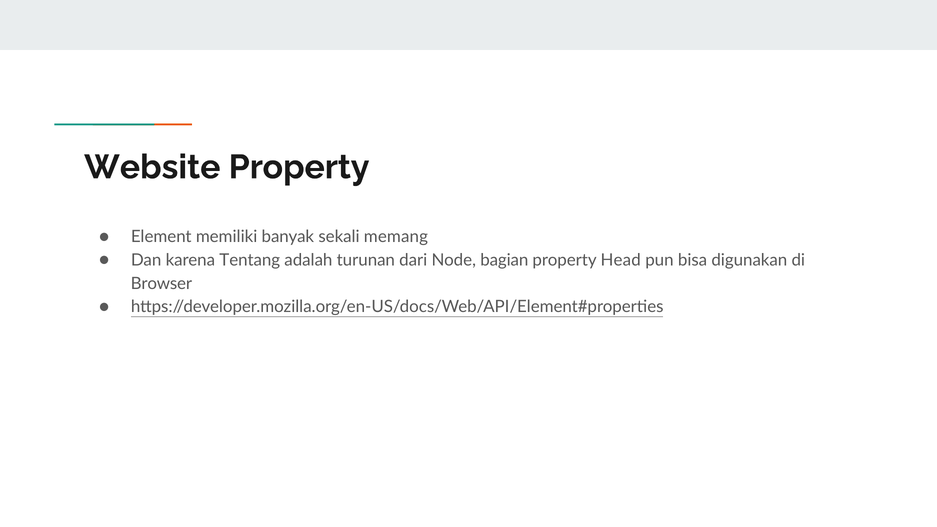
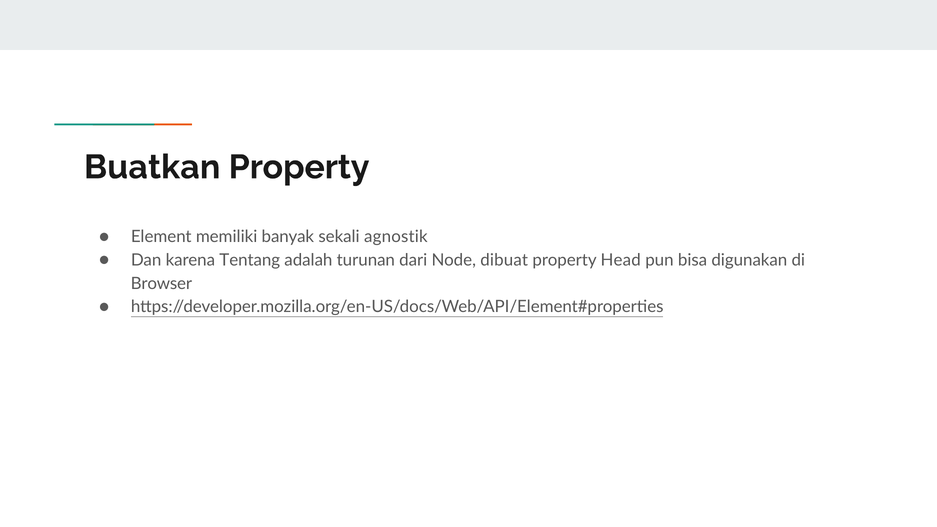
Website: Website -> Buatkan (152, 167)
memang: memang -> agnostik (396, 237)
bagian: bagian -> dibuat (504, 260)
